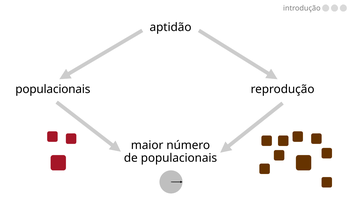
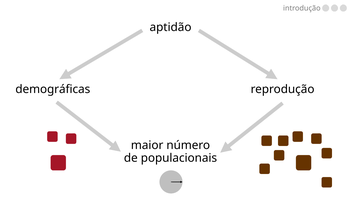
populacionais: populacionais -> demográficas (53, 89)
